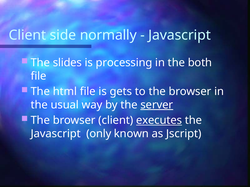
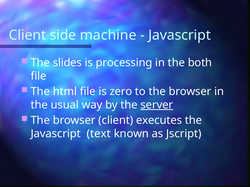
normally: normally -> machine (108, 35)
gets: gets -> zero (121, 92)
executes underline: present -> none (159, 121)
only: only -> text (99, 134)
